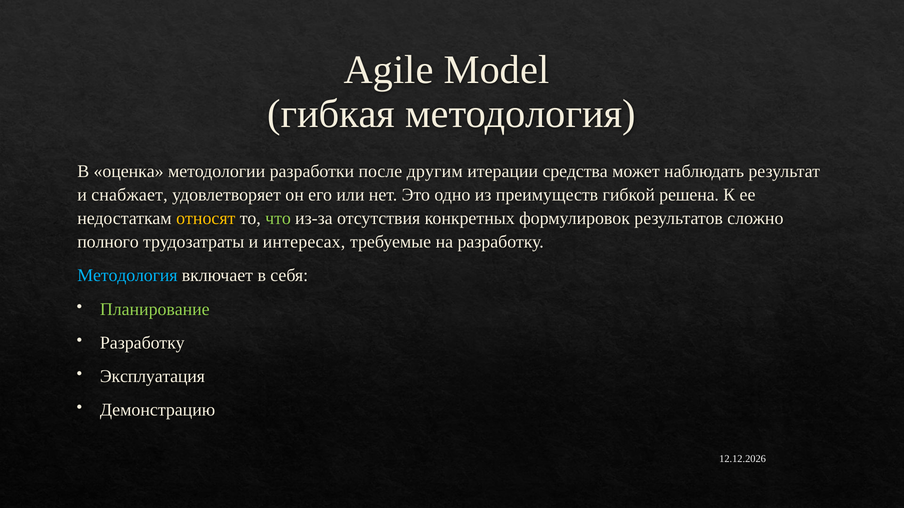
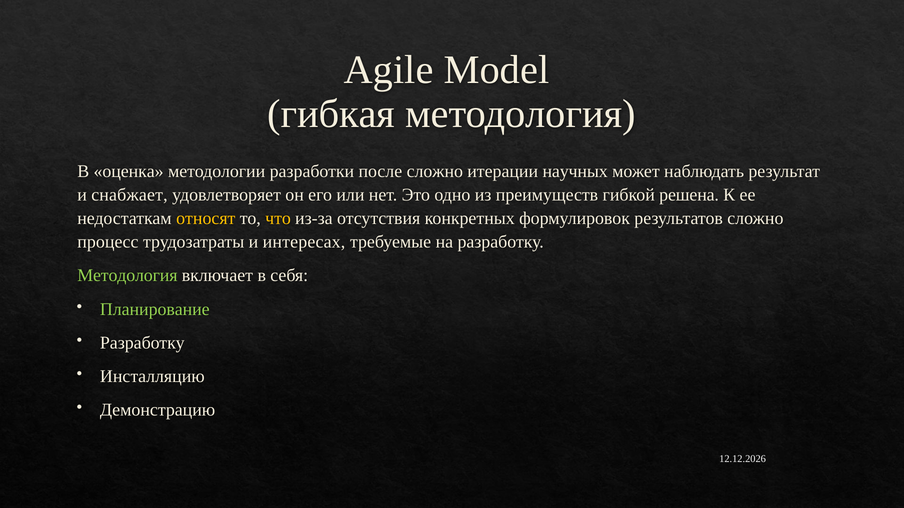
после другим: другим -> сложно (435, 171)
средства: средства -> научных (575, 171)
что colour: light green -> yellow (278, 219)
полного: полного -> процесс (108, 242)
Методология colour: light blue -> light green (127, 276)
Эксплуатация: Эксплуатация -> Инсталляцию (152, 377)
